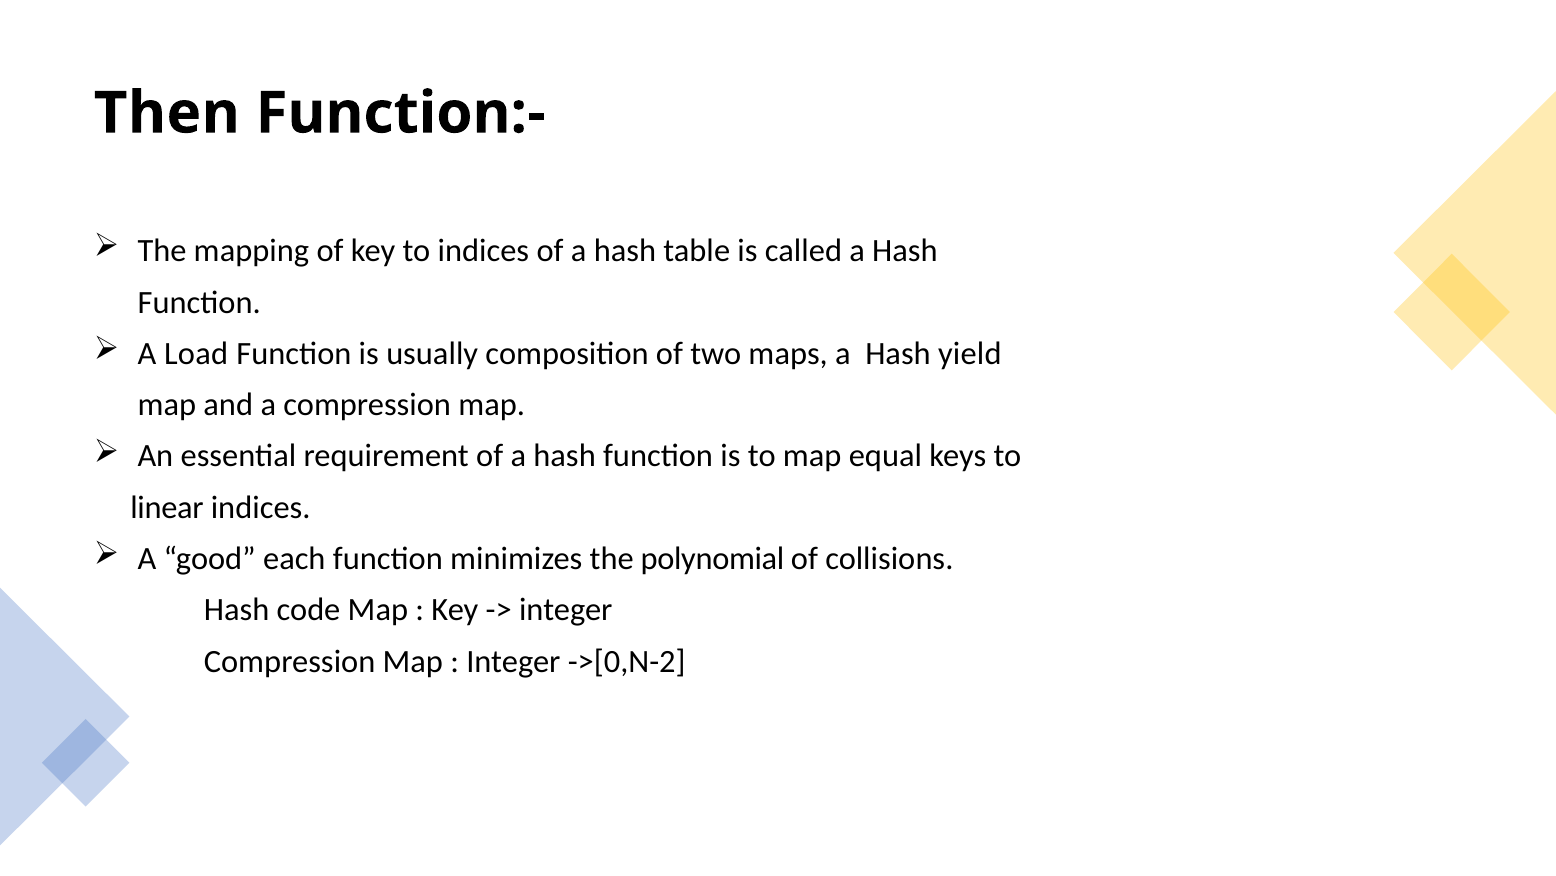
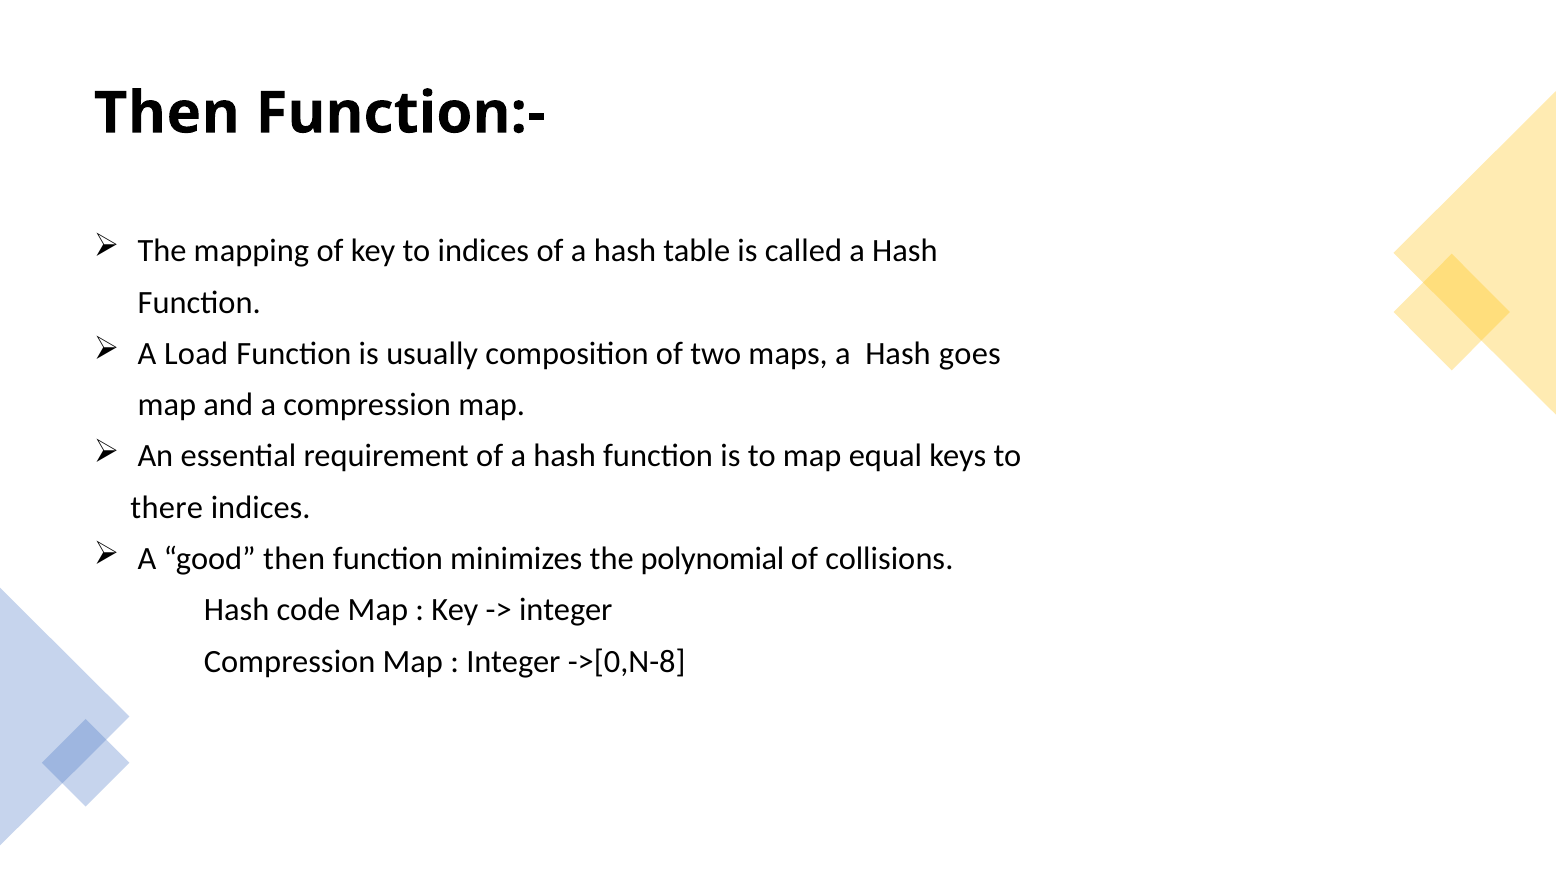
yield: yield -> goes (970, 353)
linear: linear -> there (167, 507)
good each: each -> then (294, 558)
->[0,N-2: ->[0,N-2 -> ->[0,N-8 (627, 661)
